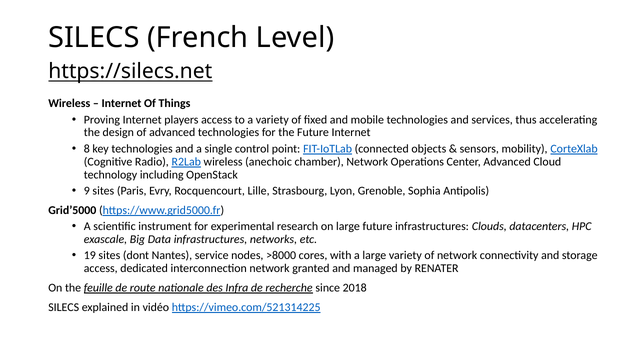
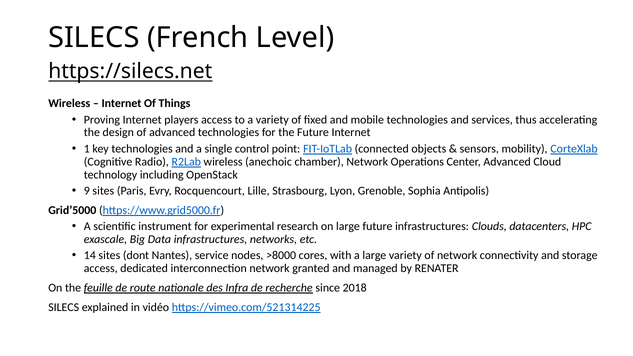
8: 8 -> 1 (87, 149)
19: 19 -> 14 (90, 255)
